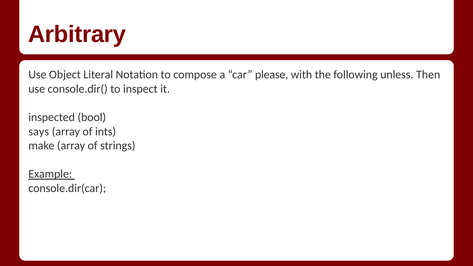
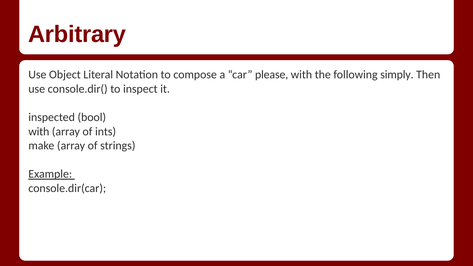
unless: unless -> simply (397, 75)
says: says -> with (39, 131)
